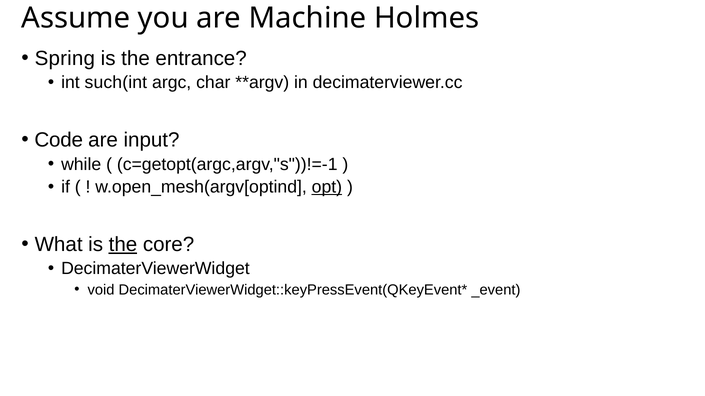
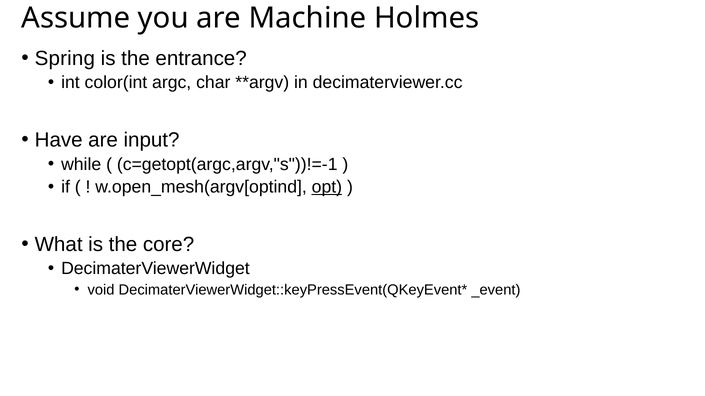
such(int: such(int -> color(int (116, 83)
Code: Code -> Have (59, 140)
the underline: present -> none (123, 245)
